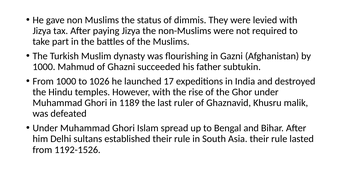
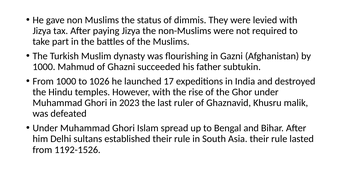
1189: 1189 -> 2023 (129, 103)
